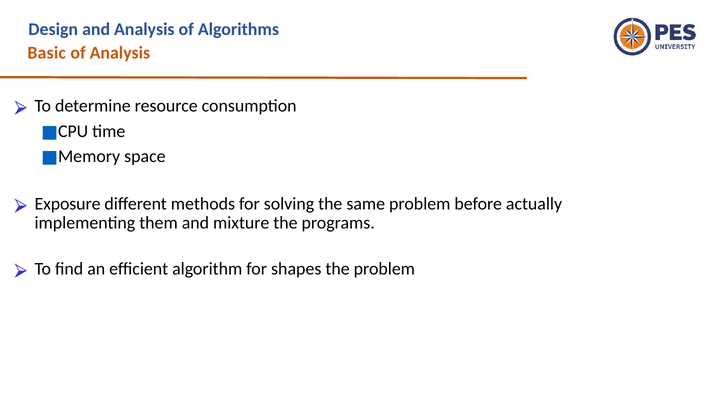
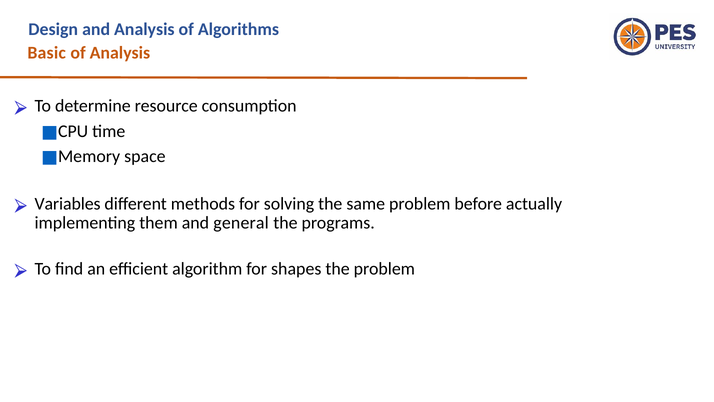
Exposure: Exposure -> Variables (68, 204)
mixture: mixture -> general (241, 223)
